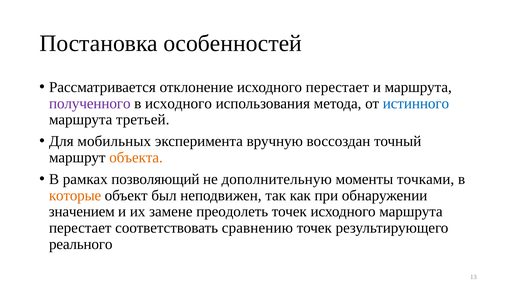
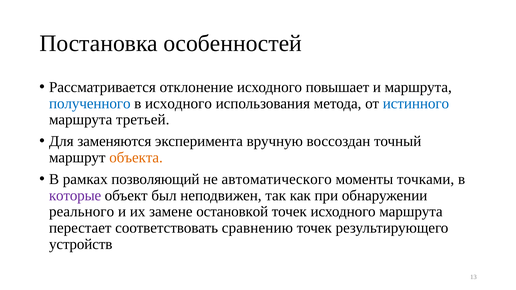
исходного перестает: перестает -> повышает (338, 87)
полученного colour: purple -> blue (90, 103)
мобильных: мобильных -> заменяются (114, 141)
дополнительную: дополнительную -> автоматического (277, 179)
которые colour: orange -> purple (75, 196)
значением: значением -> реального (82, 212)
преодолеть: преодолеть -> остановкой (232, 212)
реального: реального -> устройств (81, 244)
